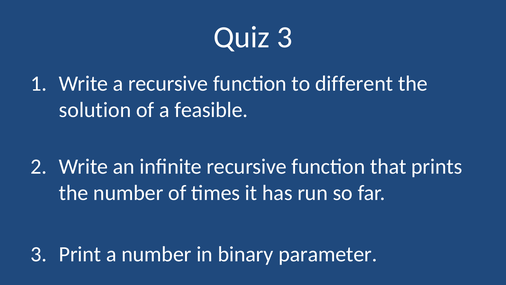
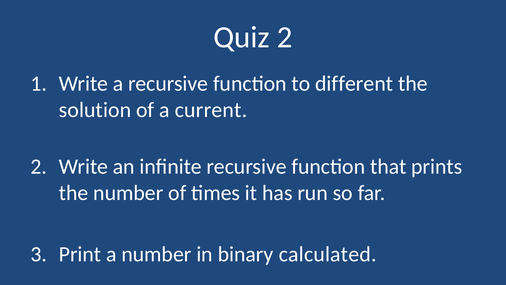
Quiz 3: 3 -> 2 (285, 37)
feasible: feasible -> current (211, 110)
parameter: parameter -> calculated (328, 254)
